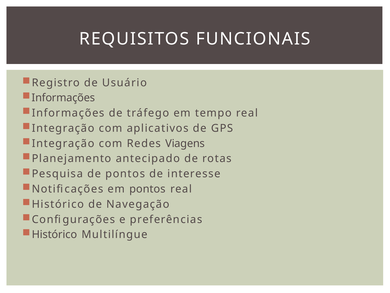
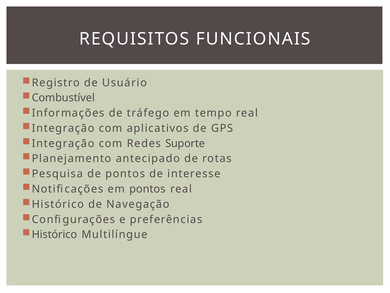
Informações: Informações -> Combustível (63, 98)
Viagens: Viagens -> Suporte (185, 143)
